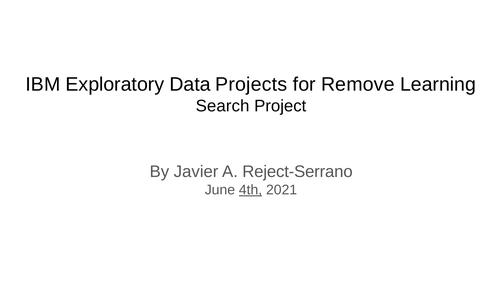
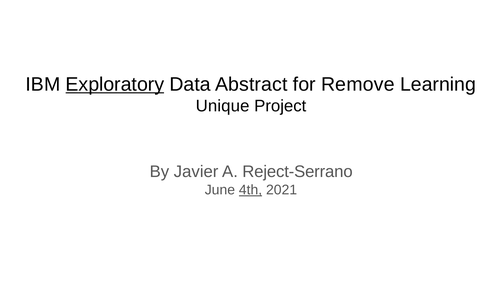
Exploratory underline: none -> present (115, 85)
Projects: Projects -> Abstract (251, 85)
Search: Search -> Unique (223, 106)
